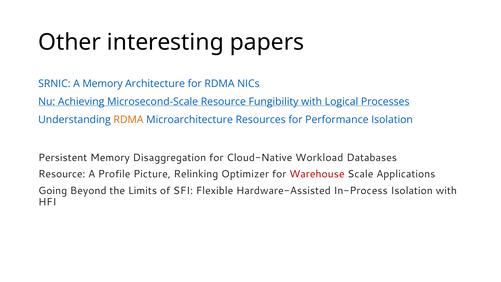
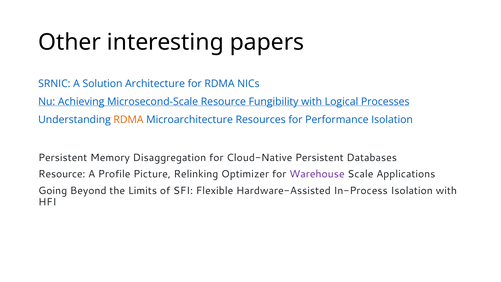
A Memory: Memory -> Solution (102, 84)
Cloud-Native Workload: Workload -> Persistent (319, 158)
Warehouse colour: red -> purple (317, 174)
